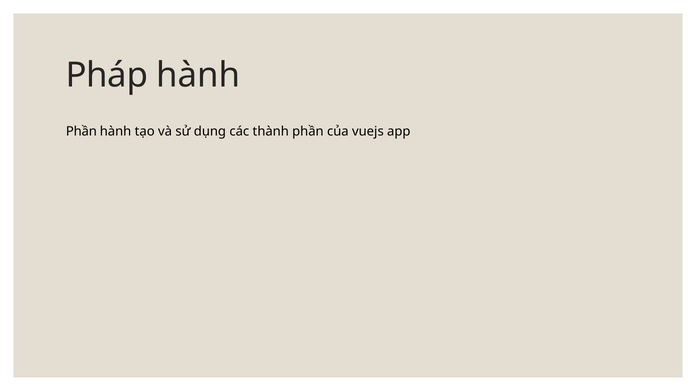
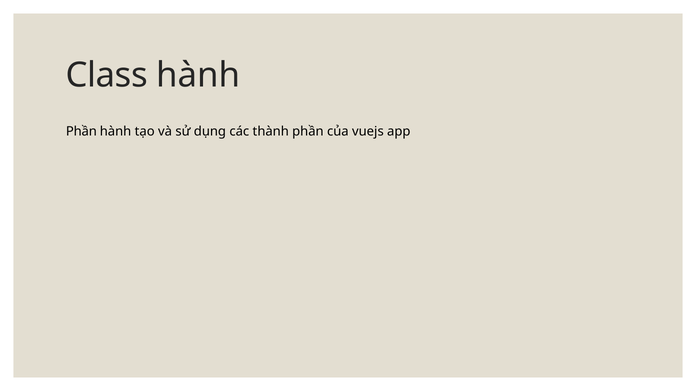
Pháp: Pháp -> Class (107, 76)
